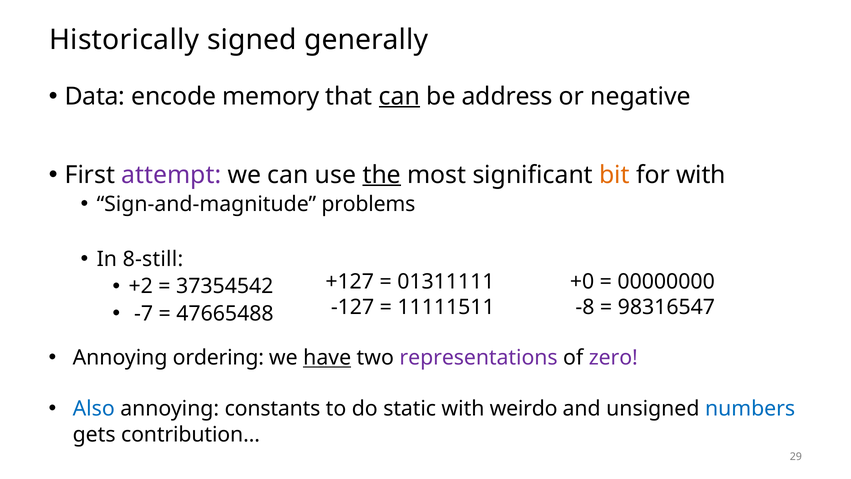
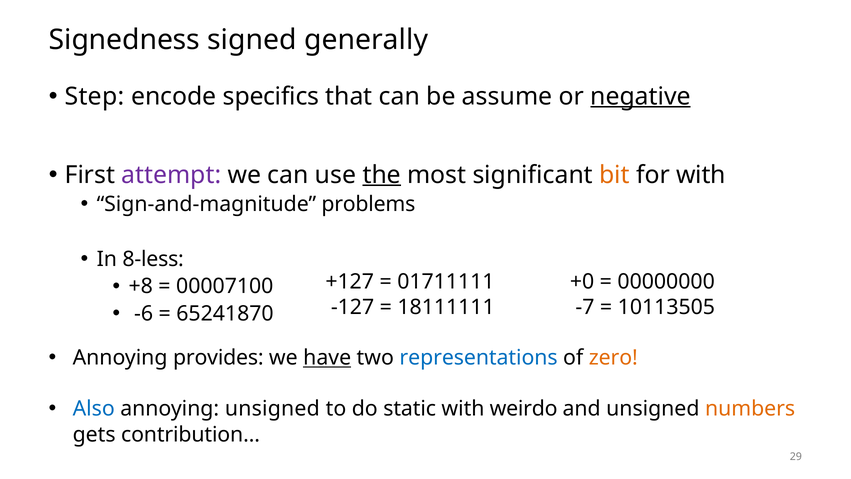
Historically: Historically -> Signedness (124, 40)
Data: Data -> Step (95, 96)
memory: memory -> specifics (271, 96)
can underline: present -> none (399, 96)
address: address -> assume (507, 96)
negative underline: none -> present (641, 96)
8-still: 8-still -> 8-less (153, 259)
01311111: 01311111 -> 01711111 (446, 281)
+2: +2 -> +8 (141, 286)
37354542: 37354542 -> 00007100 (225, 286)
11111511: 11111511 -> 18111111 (446, 307)
-8: -8 -> -7 (585, 307)
98316547: 98316547 -> 10113505 (666, 307)
-7: -7 -> -6 (144, 314)
47665488: 47665488 -> 65241870 (225, 314)
ordering: ordering -> provides (218, 358)
representations colour: purple -> blue (479, 358)
zero colour: purple -> orange (613, 358)
annoying constants: constants -> unsigned (272, 409)
numbers colour: blue -> orange (750, 409)
